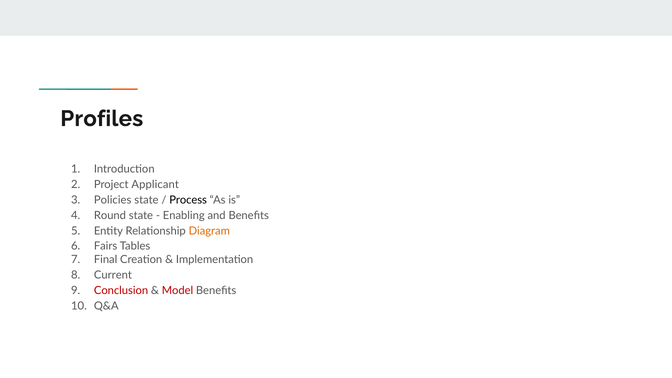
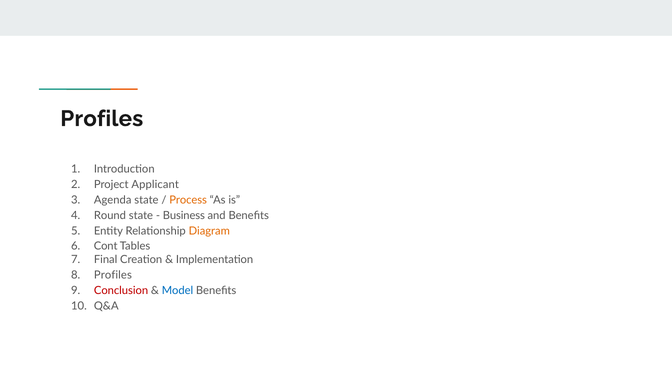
Policies: Policies -> Agenda (113, 200)
Process colour: black -> orange (188, 200)
Enabling: Enabling -> Business (184, 215)
Fairs: Fairs -> Cont (106, 246)
Current: Current -> Profiles (113, 275)
Model colour: red -> blue (177, 291)
